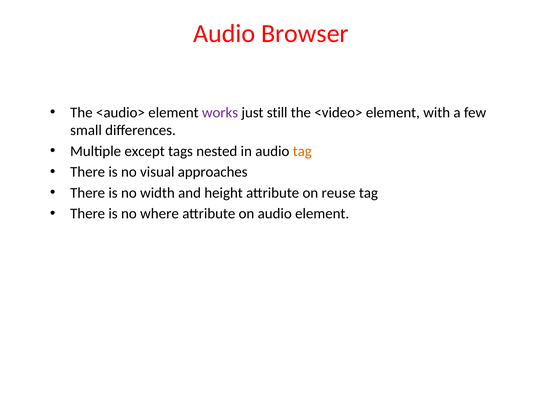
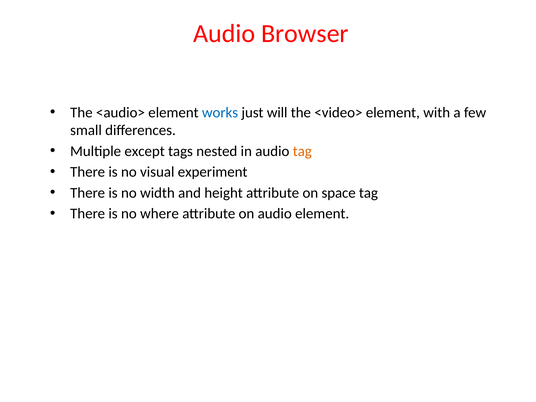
works colour: purple -> blue (220, 112)
still: still -> will (277, 112)
approaches: approaches -> experiment (213, 172)
reuse: reuse -> space (339, 193)
